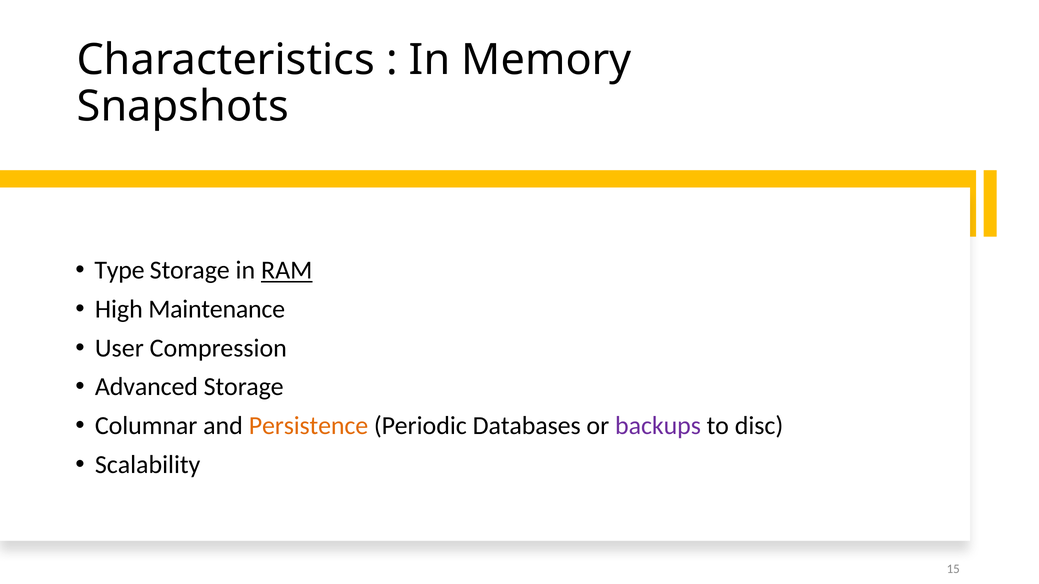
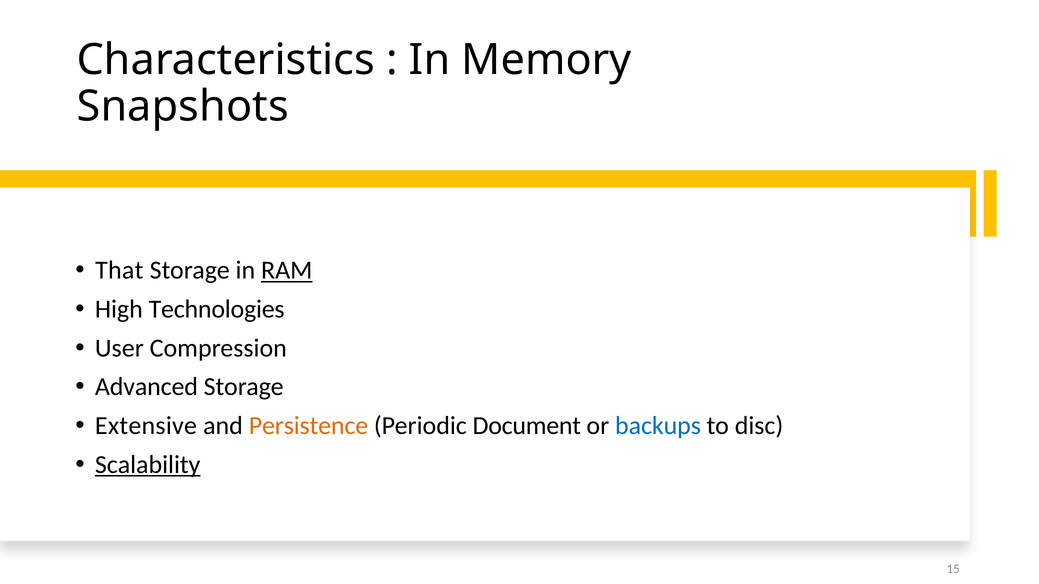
Type: Type -> That (119, 271)
Maintenance: Maintenance -> Technologies (217, 309)
Columnar: Columnar -> Extensive (146, 426)
Databases: Databases -> Document (527, 426)
backups colour: purple -> blue (658, 426)
Scalability underline: none -> present (148, 465)
